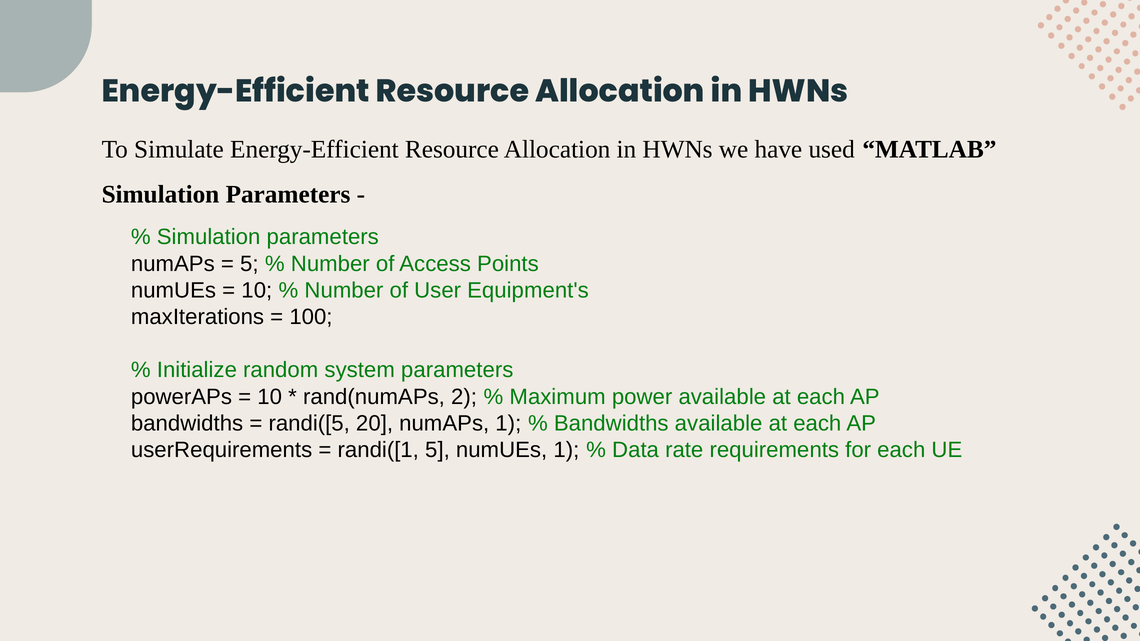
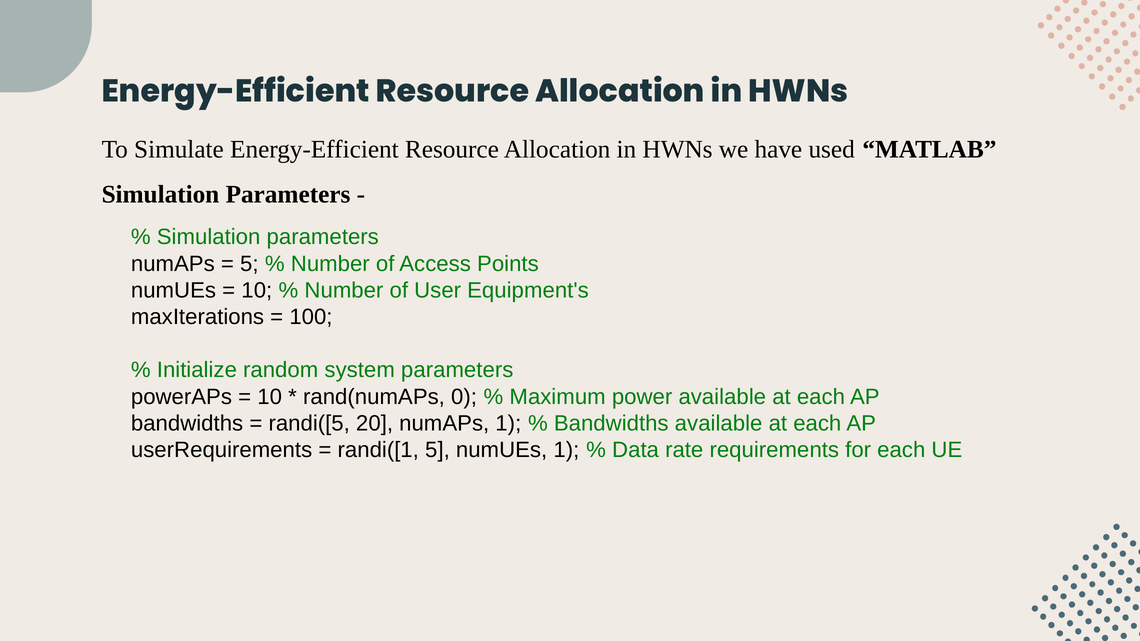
2: 2 -> 0 (464, 397)
